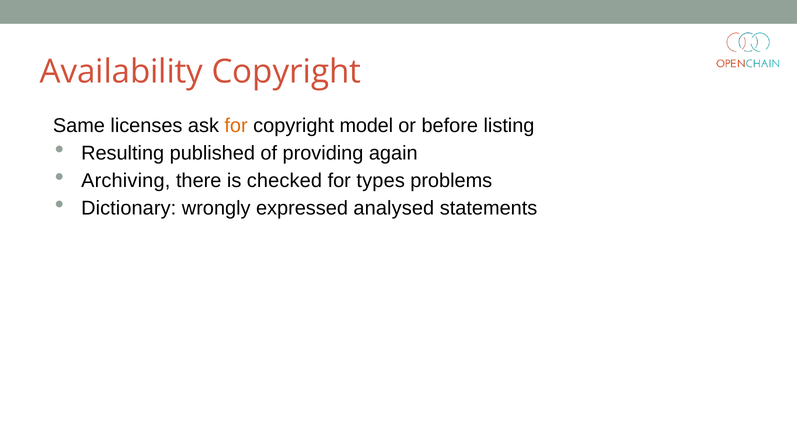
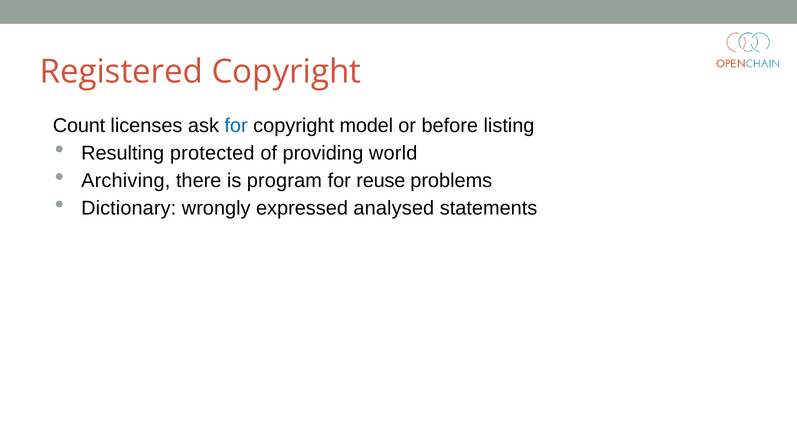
Availability: Availability -> Registered (121, 72)
Same: Same -> Count (79, 126)
for colour: orange -> blue (236, 126)
published: published -> protected (212, 153)
again: again -> world (393, 153)
checked: checked -> program (284, 181)
types: types -> reuse (381, 181)
